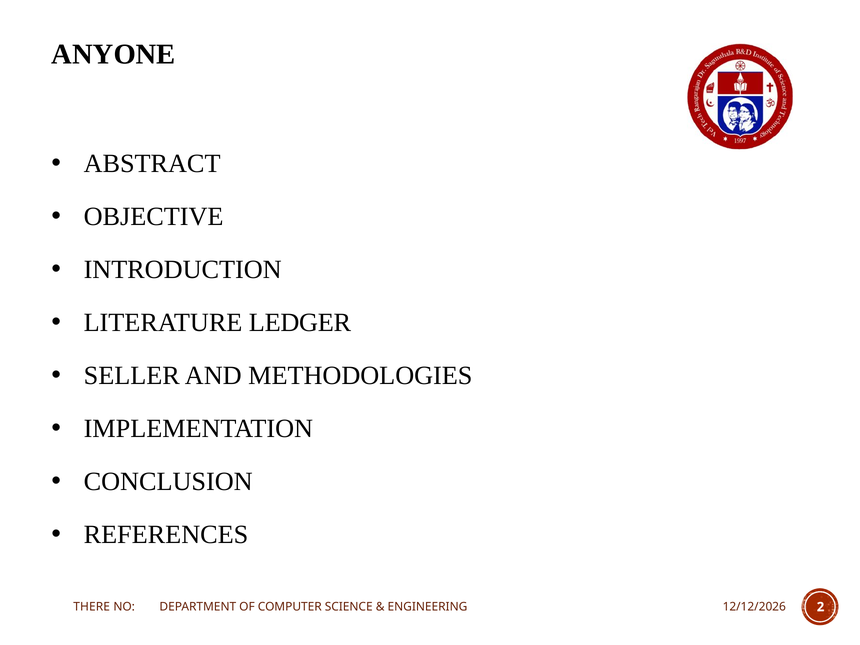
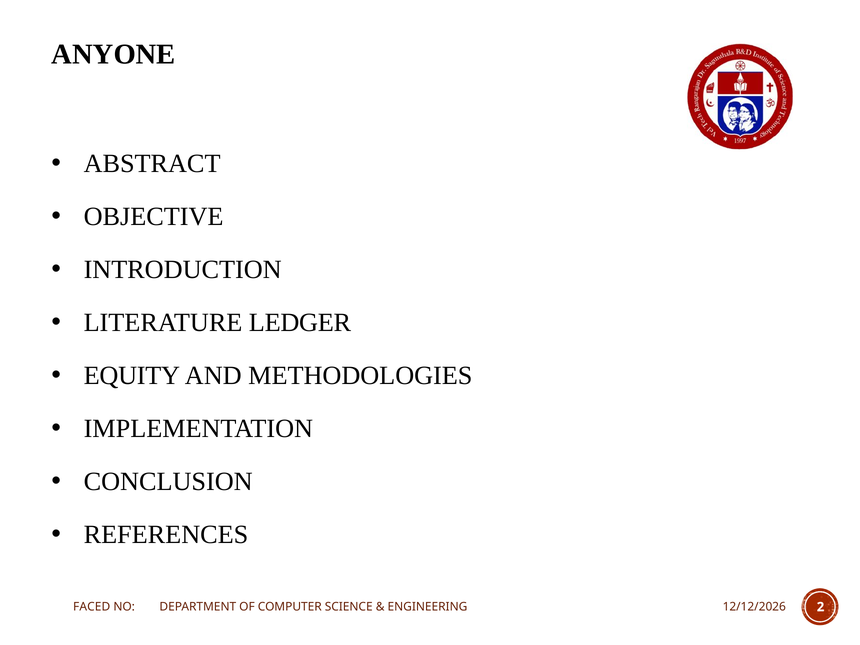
SELLER: SELLER -> EQUITY (132, 376)
THERE: THERE -> FACED (92, 607)
